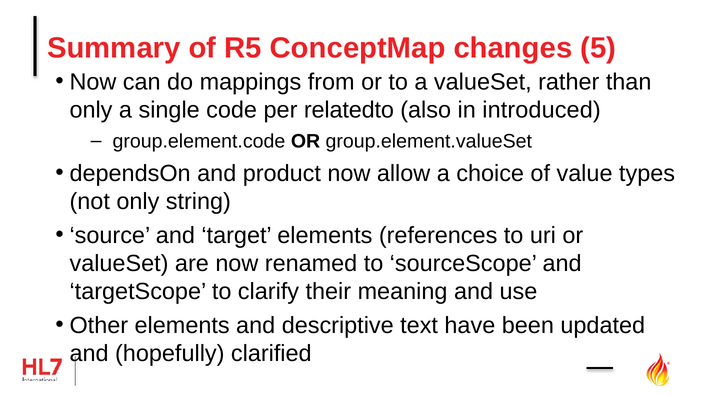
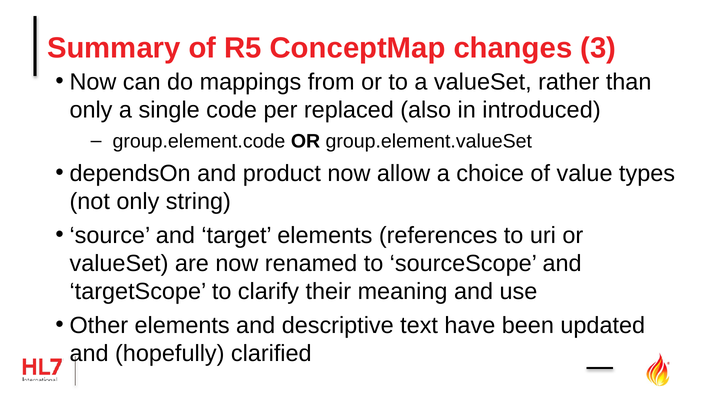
5: 5 -> 3 (598, 48)
relatedto: relatedto -> replaced (349, 110)
